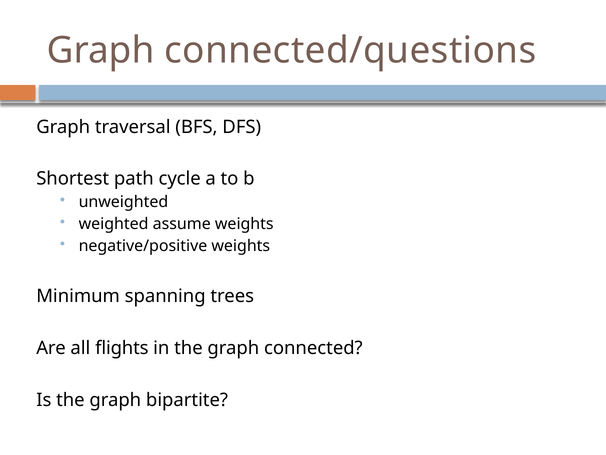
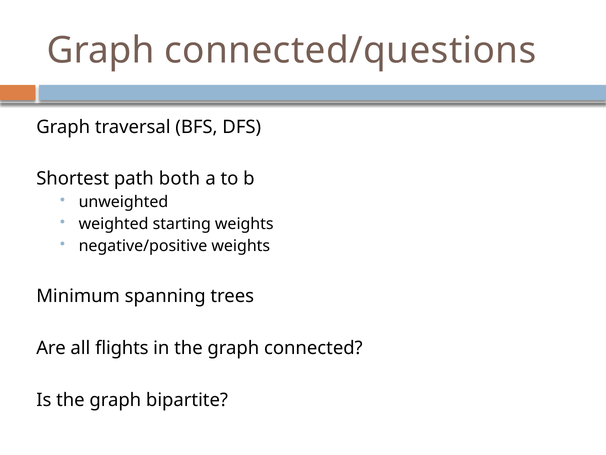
cycle: cycle -> both (179, 179)
assume: assume -> starting (182, 224)
